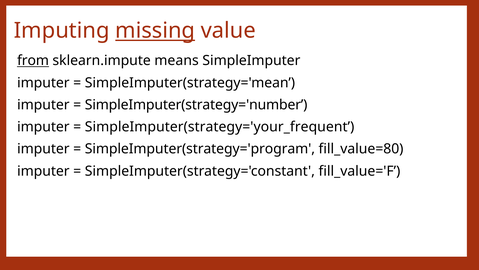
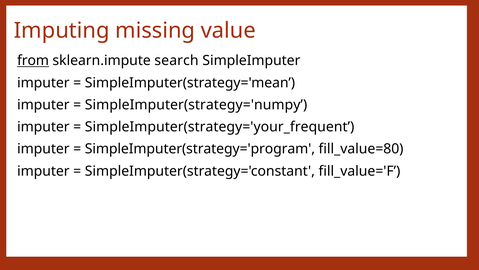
missing underline: present -> none (155, 31)
means: means -> search (177, 61)
SimpleImputer(strategy='number: SimpleImputer(strategy='number -> SimpleImputer(strategy='numpy (196, 105)
